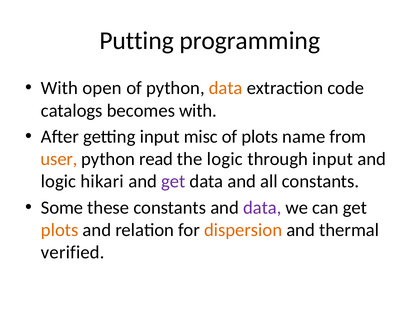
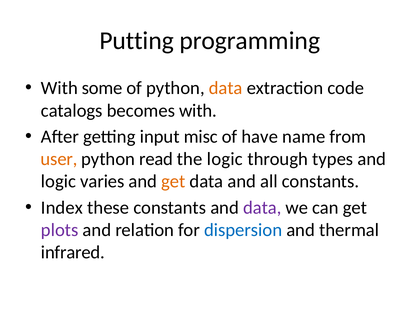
open: open -> some (102, 88)
of plots: plots -> have (260, 137)
through input: input -> types (333, 159)
hikari: hikari -> varies (102, 181)
get colour: purple -> orange (173, 181)
Some: Some -> Index (62, 208)
plots colour: orange -> purple (60, 230)
dispersion colour: orange -> blue (243, 230)
verified: verified -> infrared (73, 252)
